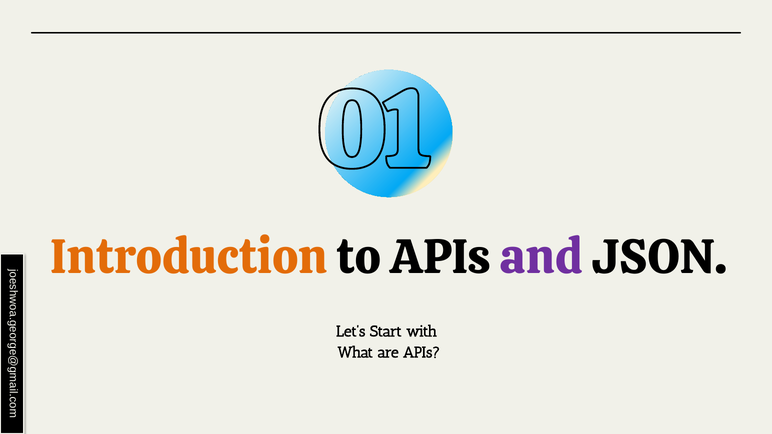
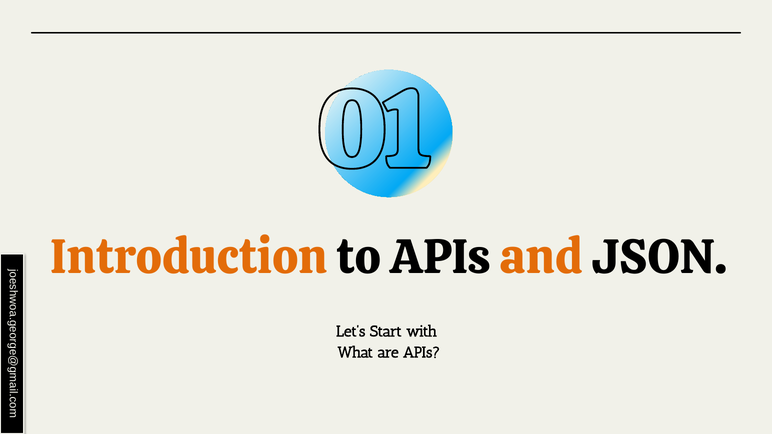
and colour: purple -> orange (541, 257)
